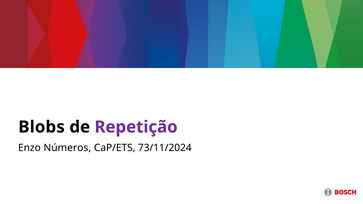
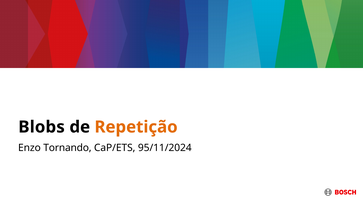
Repetição colour: purple -> orange (136, 127)
Números: Números -> Tornando (67, 148)
73/11/2024: 73/11/2024 -> 95/11/2024 (165, 148)
